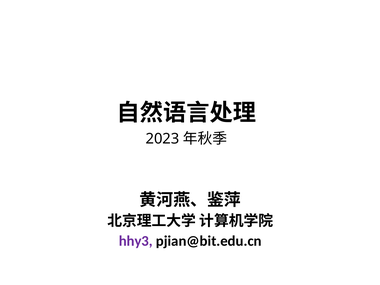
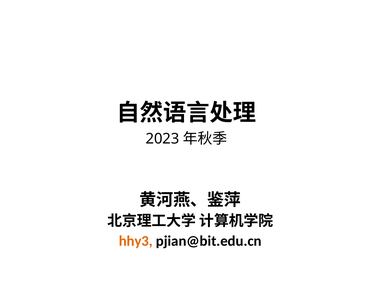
hhy3 colour: purple -> orange (136, 241)
